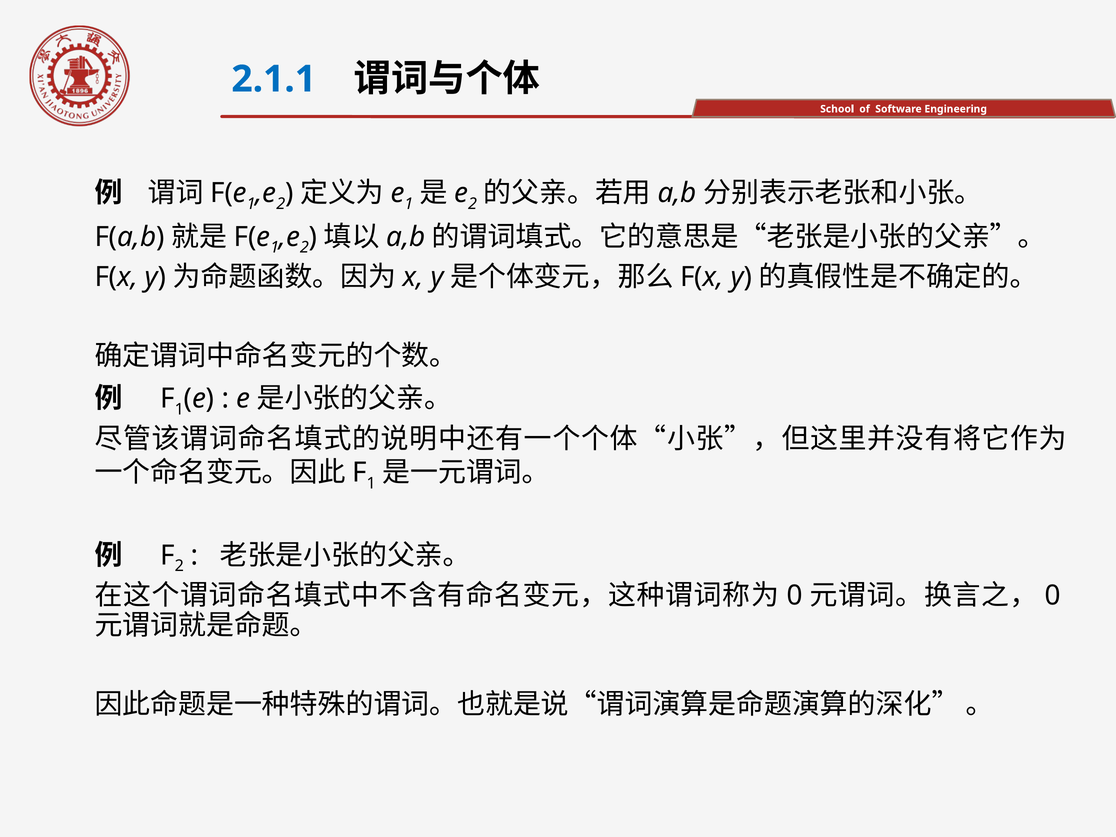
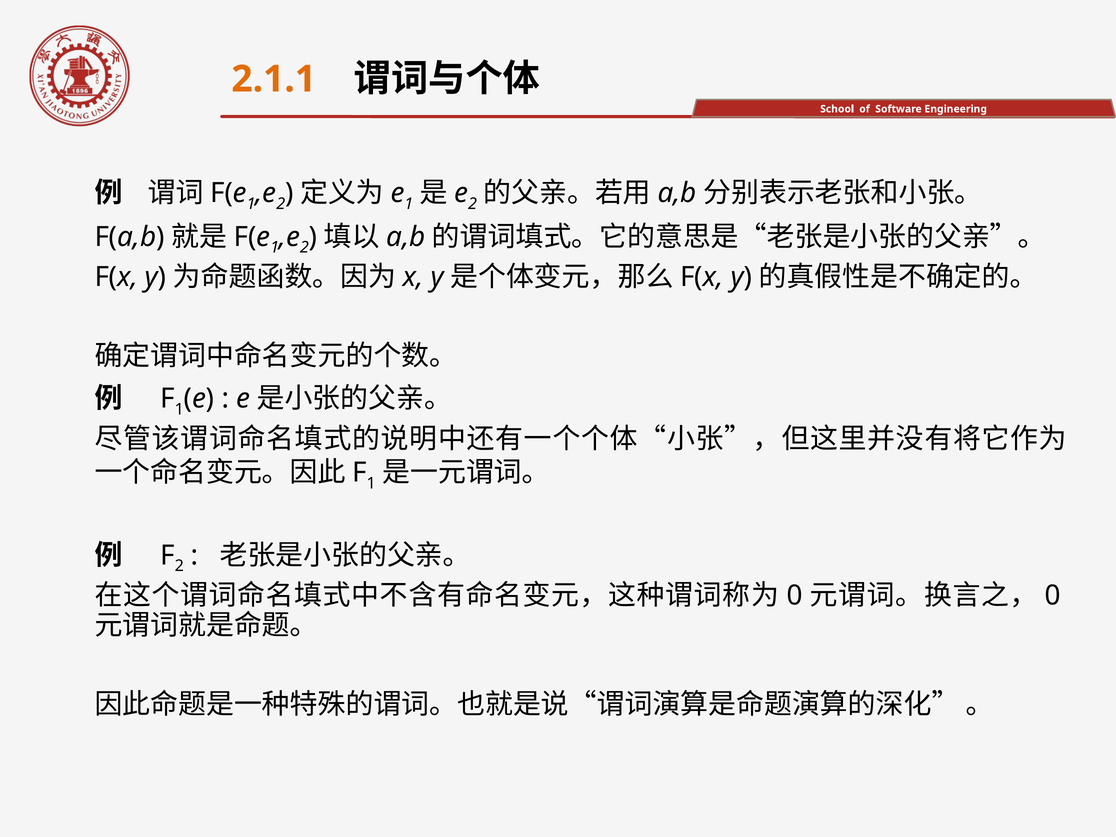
2.1.1 colour: blue -> orange (274, 79)
